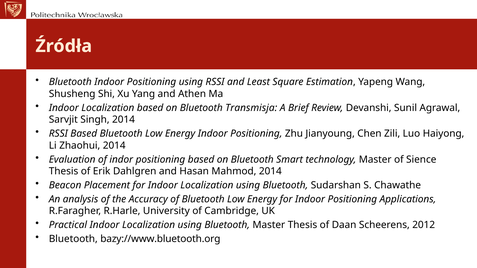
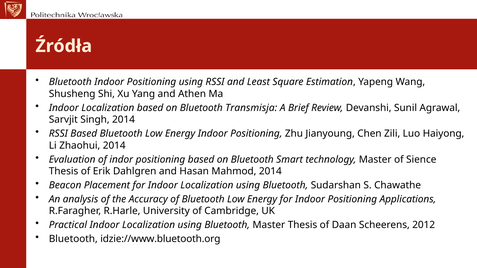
bazy://www.bluetooth.org: bazy://www.bluetooth.org -> idzie://www.bluetooth.org (160, 239)
